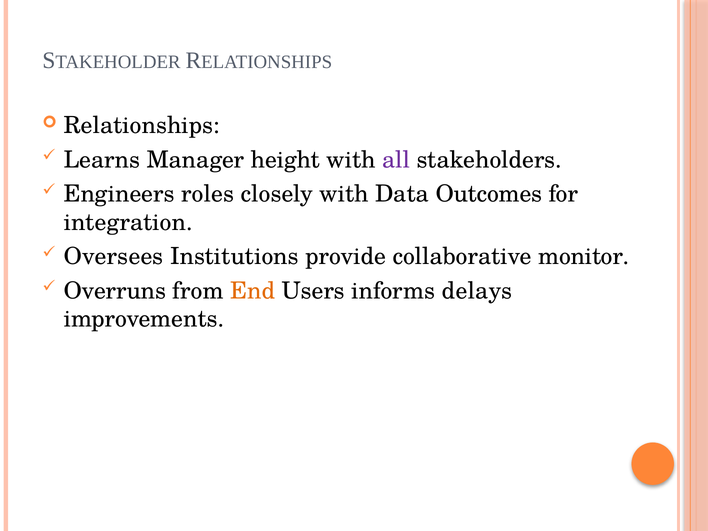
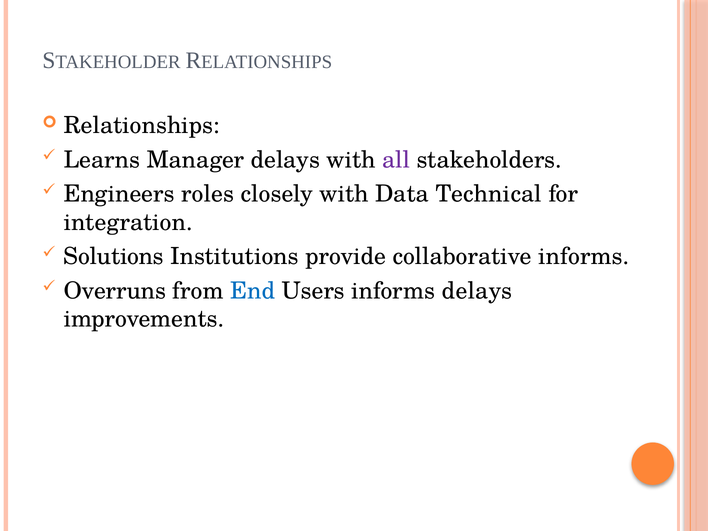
Manager height: height -> delays (285, 160)
Outcomes: Outcomes -> Technical (489, 194)
Oversees: Oversees -> Solutions (114, 257)
collaborative monitor: monitor -> informs (584, 257)
End colour: orange -> blue (253, 291)
